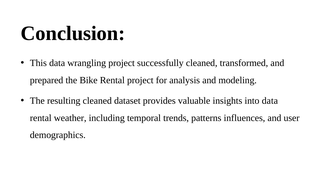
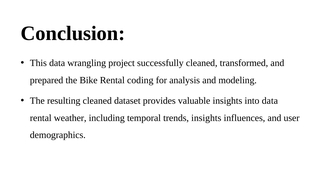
Rental project: project -> coding (140, 80)
trends patterns: patterns -> insights (206, 118)
